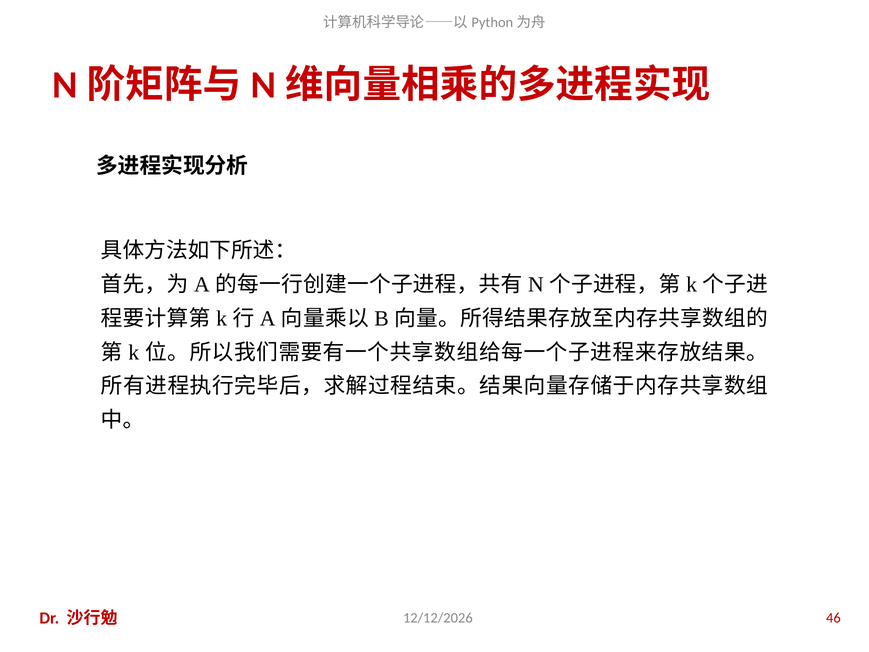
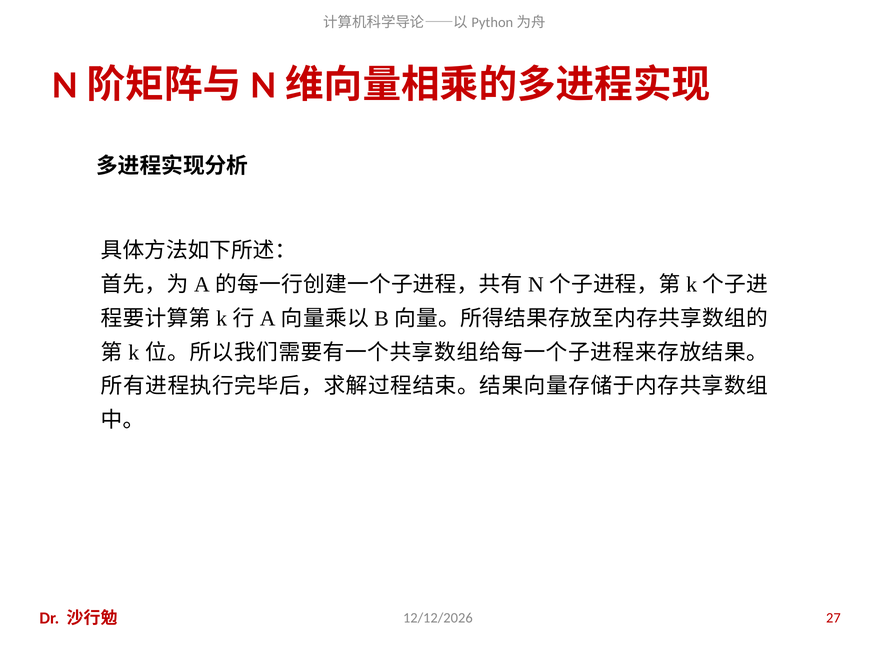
46: 46 -> 27 (833, 618)
